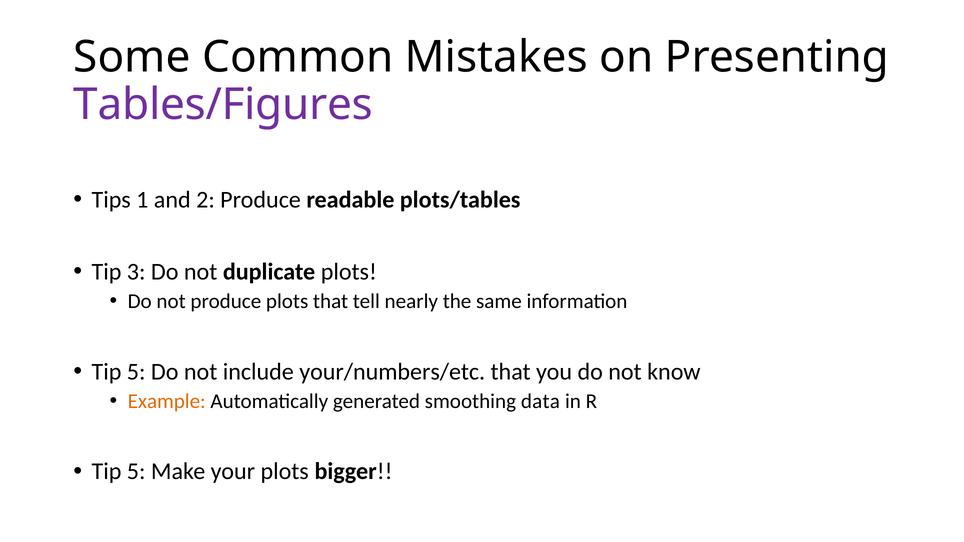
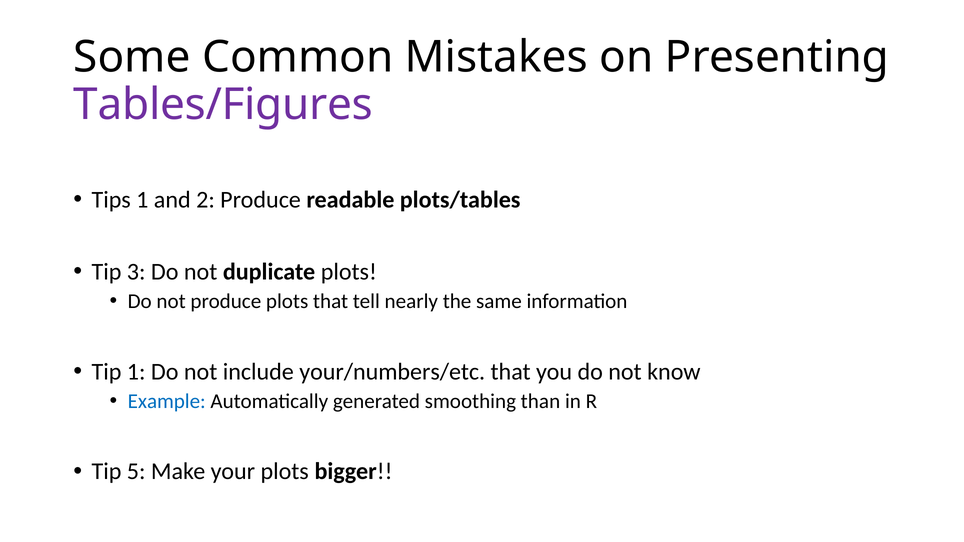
5: 5 -> 1 (136, 372)
Example colour: orange -> blue (167, 401)
data: data -> than (540, 401)
